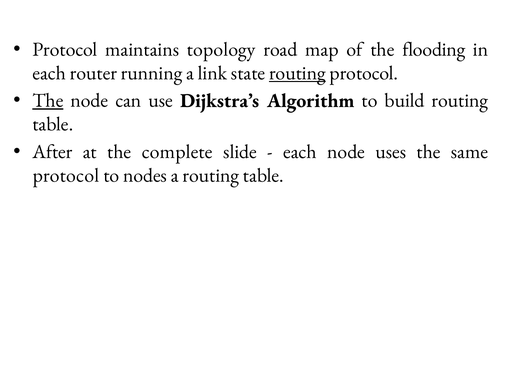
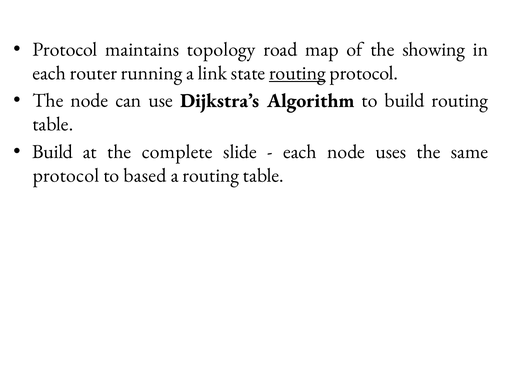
flooding: flooding -> showing (434, 49)
The underline: present -> none (48, 101)
After: After -> Build (52, 152)
nodes: nodes -> based (145, 175)
